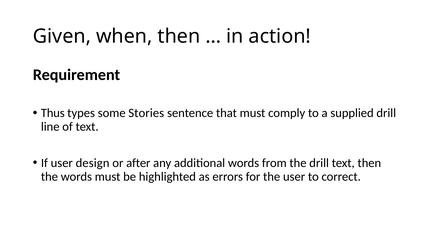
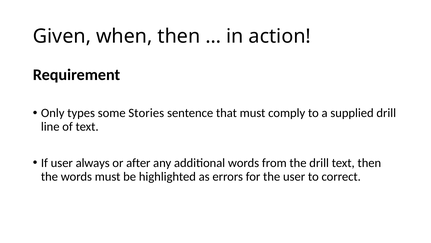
Thus: Thus -> Only (53, 113)
design: design -> always (93, 163)
